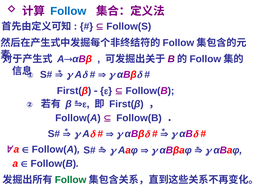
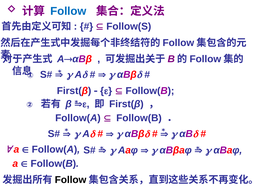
Follow colour: green -> black (71, 180)
